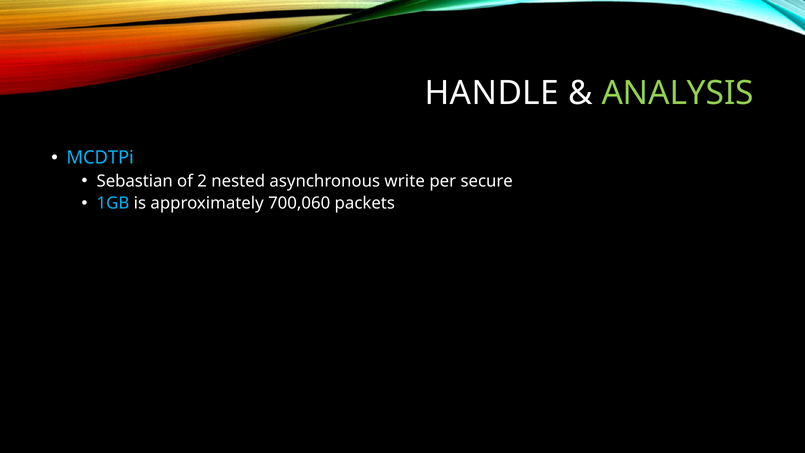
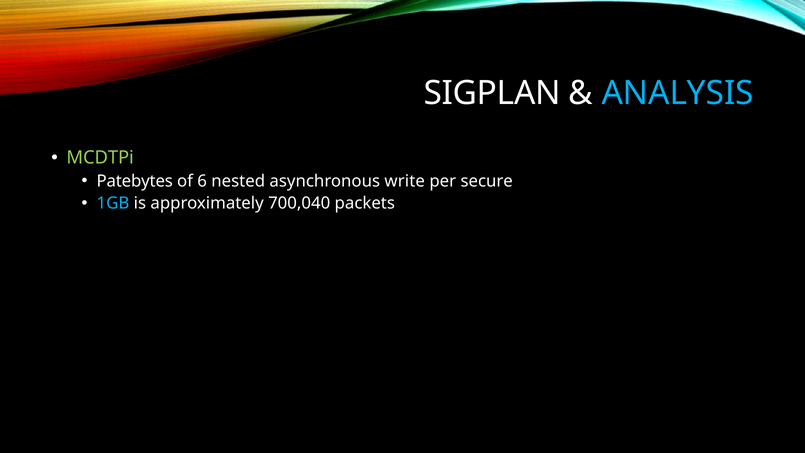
HANDLE: HANDLE -> SIGPLAN (492, 93)
ANALYSIS colour: light green -> light blue (678, 93)
MCDTPi colour: light blue -> light green (100, 158)
Sebastian: Sebastian -> Patebytes (135, 181)
2: 2 -> 6 (202, 181)
700,060: 700,060 -> 700,040 (299, 203)
